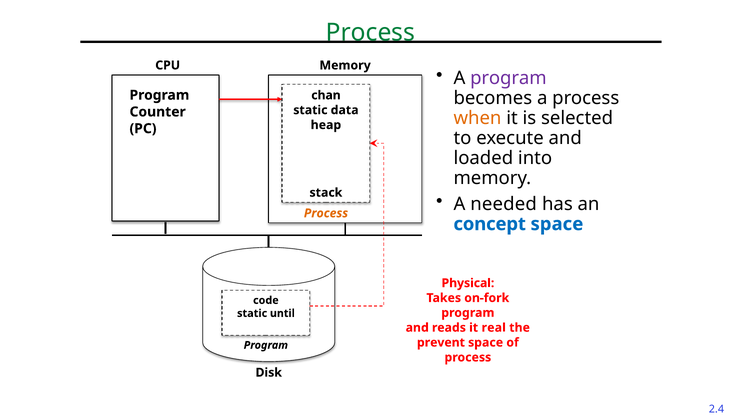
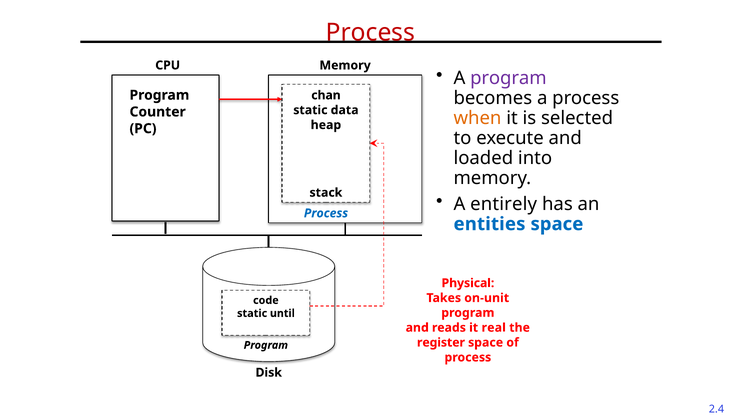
Process colour: green -> red (370, 33)
needed: needed -> entirely (504, 204)
Process colour: orange -> blue (326, 213)
concept: concept -> entities (489, 224)
on-fork: on-fork -> on-unit (487, 297)
prevent: prevent -> register (441, 342)
